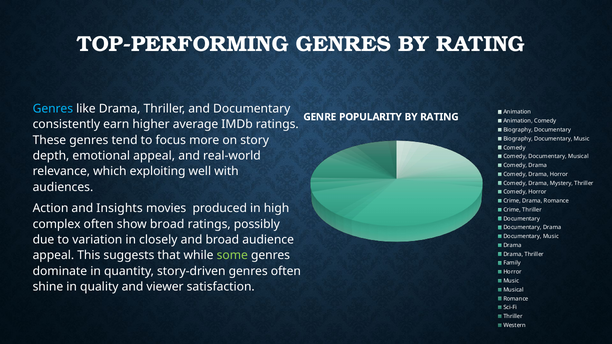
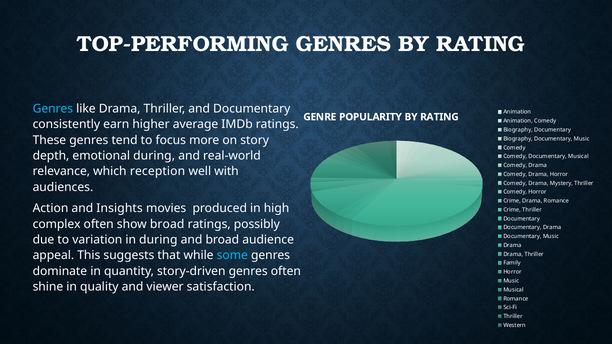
emotional appeal: appeal -> during (154, 156)
exploiting: exploiting -> reception (158, 171)
in closely: closely -> during (158, 240)
some colour: light green -> light blue (232, 256)
